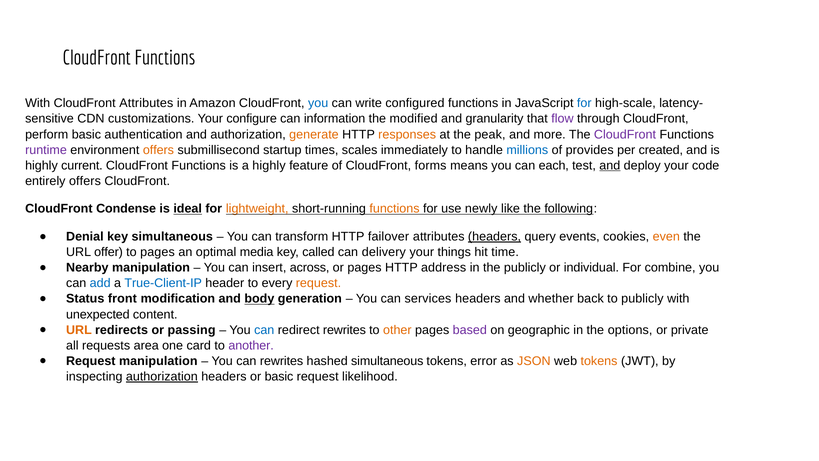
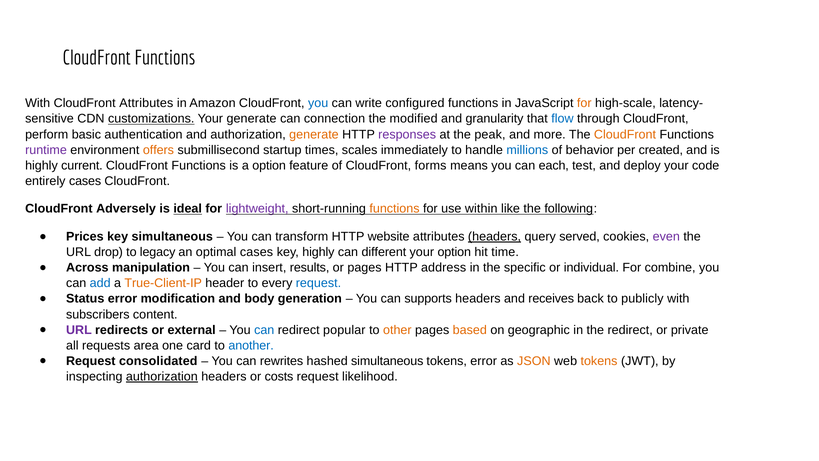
for colour: blue -> orange (584, 103)
customizations underline: none -> present (151, 119)
Your configure: configure -> generate (252, 119)
information: information -> connection (334, 119)
flow colour: purple -> blue (562, 119)
responses colour: orange -> purple (407, 134)
CloudFront colour: purple -> orange (625, 134)
provides: provides -> behavior (590, 150)
a highly: highly -> option (269, 165)
and underline: present -> none (610, 165)
entirely offers: offers -> cases (85, 181)
Condense: Condense -> Adversely (126, 209)
lightweight colour: orange -> purple (257, 209)
newly: newly -> within (481, 209)
Denial: Denial -> Prices (85, 237)
failover: failover -> website (389, 237)
events: events -> served (580, 237)
even colour: orange -> purple (666, 237)
offer: offer -> drop (109, 252)
to pages: pages -> legacy (158, 252)
optimal media: media -> cases (257, 252)
key called: called -> highly (318, 252)
delivery: delivery -> different (384, 252)
your things: things -> option (454, 252)
Nearby: Nearby -> Across (87, 268)
across: across -> results (310, 268)
the publicly: publicly -> specific (525, 268)
True-Client-IP colour: blue -> orange (163, 283)
request colour: orange -> blue (318, 283)
Status front: front -> error (122, 299)
body underline: present -> none (259, 299)
services: services -> supports (428, 299)
whether: whether -> receives (551, 299)
unexpected: unexpected -> subscribers (98, 314)
URL colour: orange -> purple (79, 330)
passing: passing -> external (192, 330)
redirect rewrites: rewrites -> popular (344, 330)
based colour: purple -> orange (470, 330)
the options: options -> redirect (630, 330)
another colour: purple -> blue (251, 345)
Request manipulation: manipulation -> consolidated (158, 361)
or basic: basic -> costs (279, 376)
